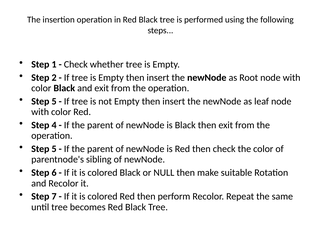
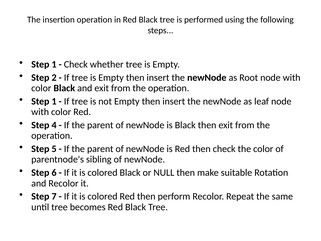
5: 5 -> 1 (54, 101)
